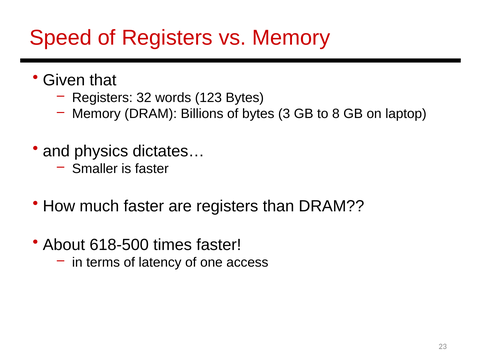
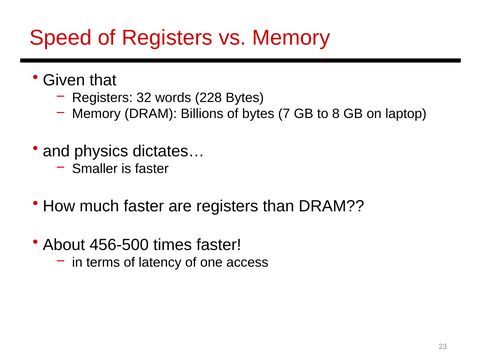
123: 123 -> 228 (208, 98)
3: 3 -> 7 (284, 114)
618-500: 618-500 -> 456-500 (119, 245)
